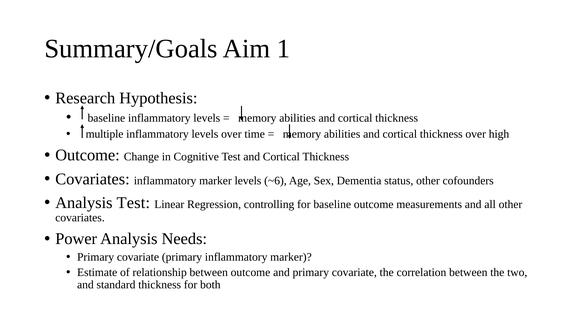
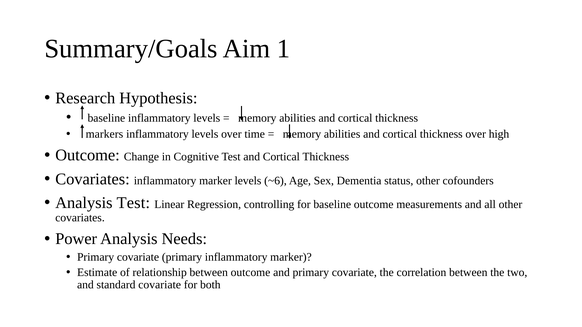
multiple: multiple -> markers (104, 134)
standard thickness: thickness -> covariate (160, 285)
